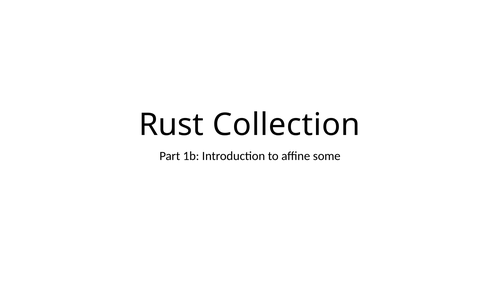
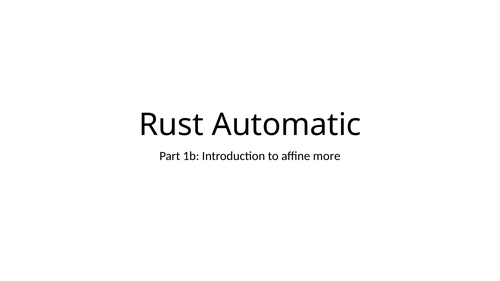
Collection: Collection -> Automatic (287, 125)
some: some -> more (327, 156)
